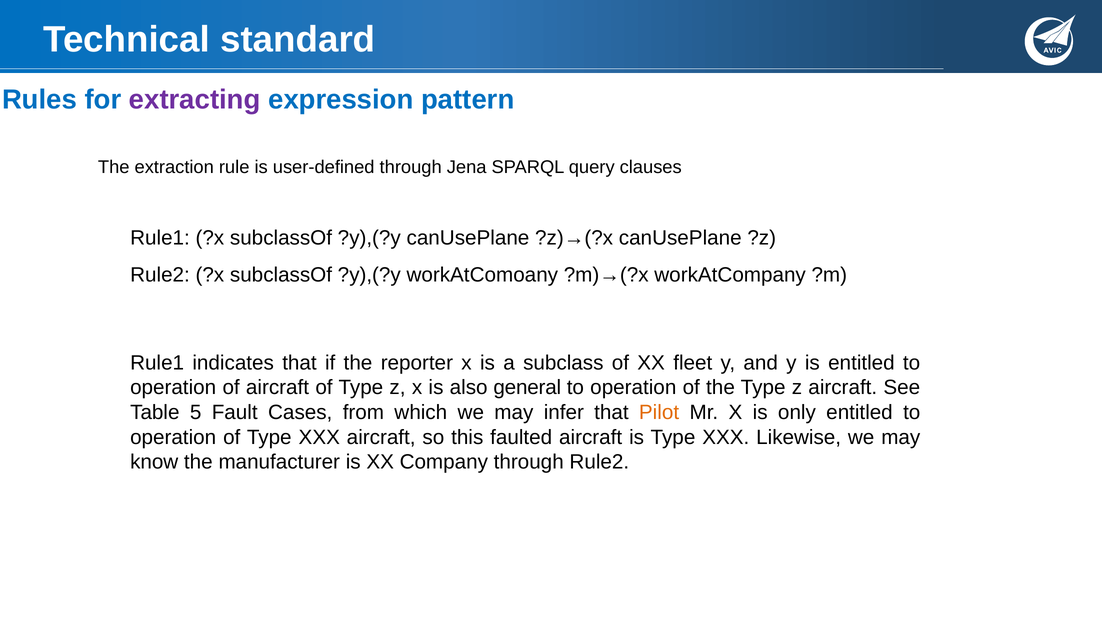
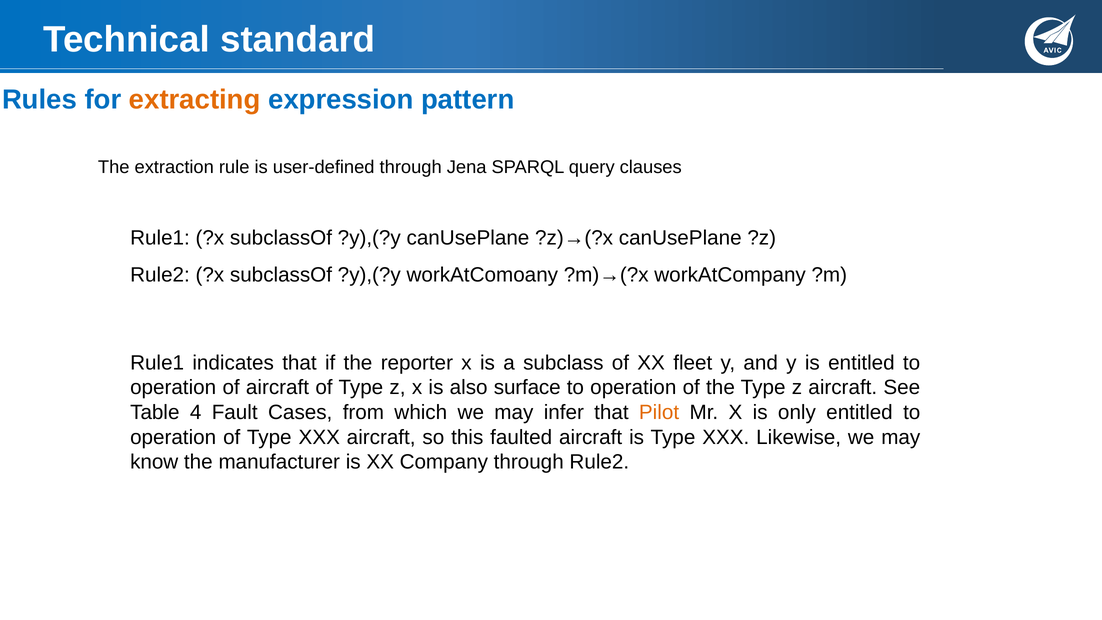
extracting colour: purple -> orange (195, 100)
general: general -> surface (527, 388)
5: 5 -> 4 (196, 412)
